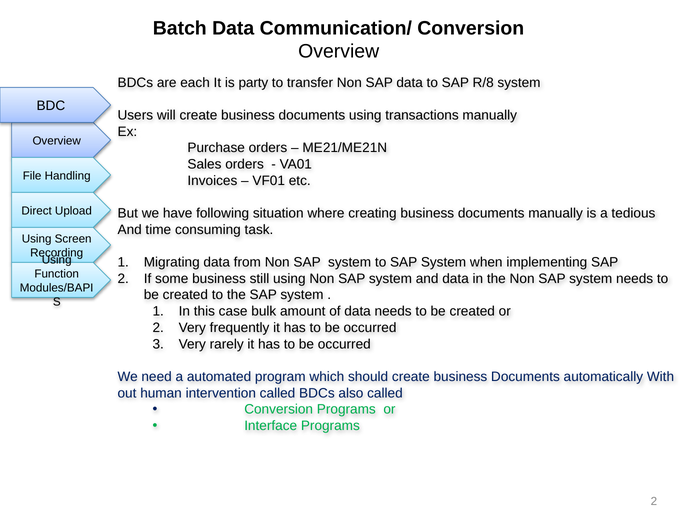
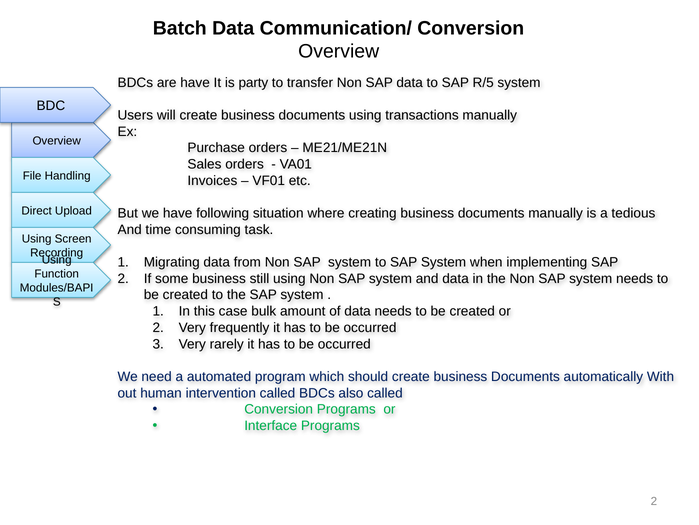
are each: each -> have (195, 82)
R/8: R/8 -> R/5 (483, 82)
